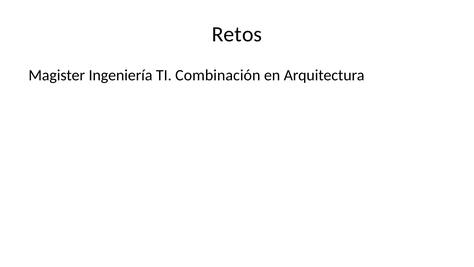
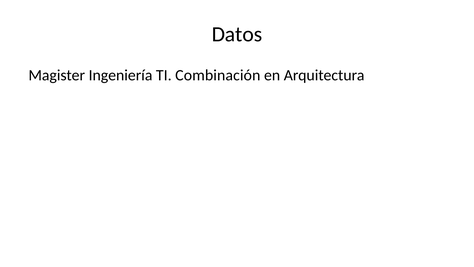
Retos: Retos -> Datos (237, 34)
